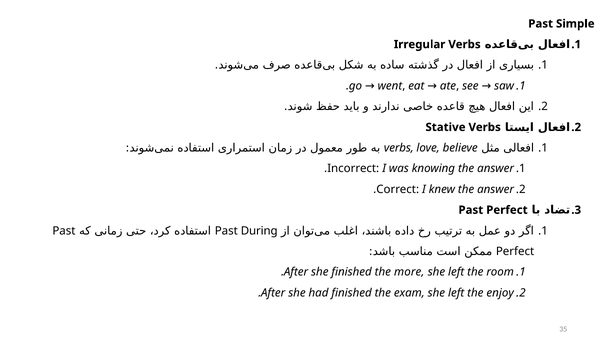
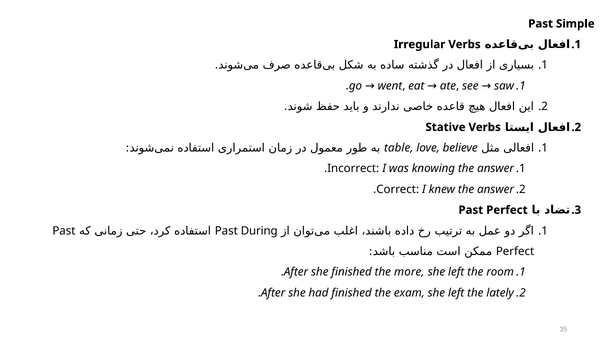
verbs: verbs -> table (399, 148)
enjoy: enjoy -> lately (500, 293)
